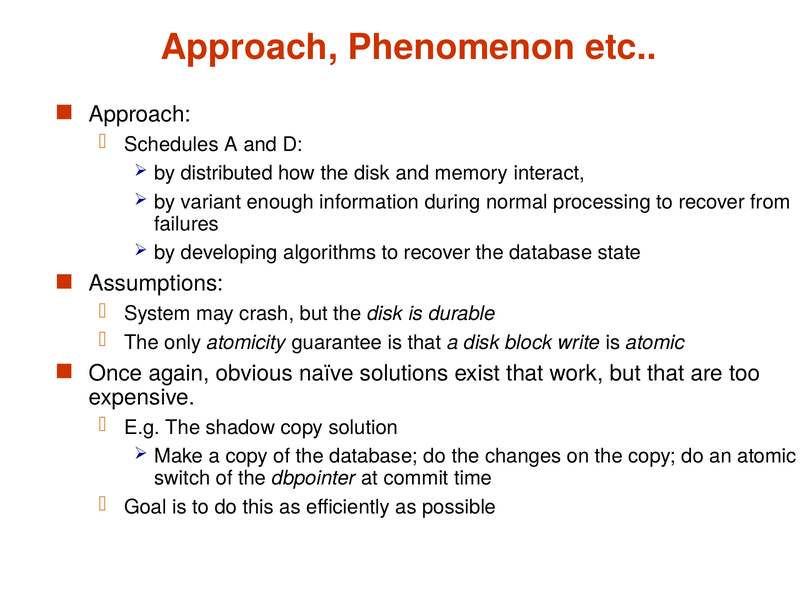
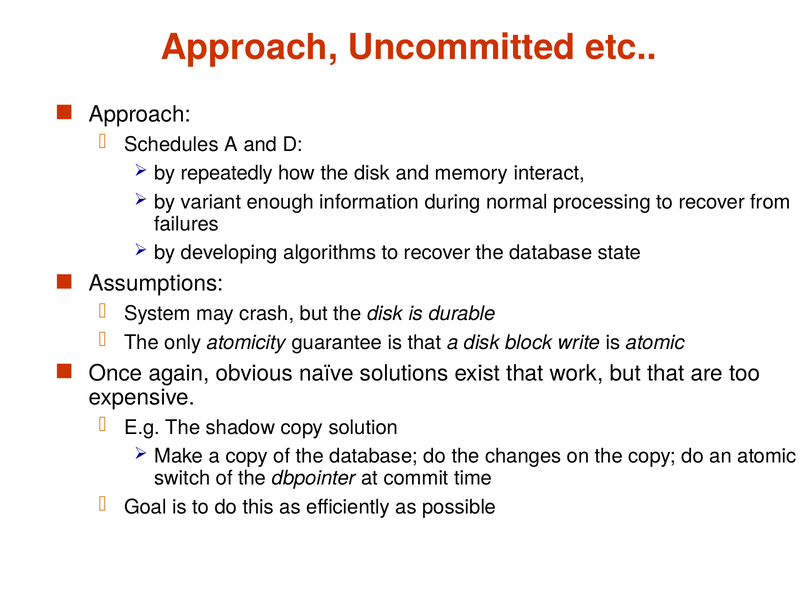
Phenomenon: Phenomenon -> Uncommitted (462, 48)
distributed: distributed -> repeatedly (227, 173)
